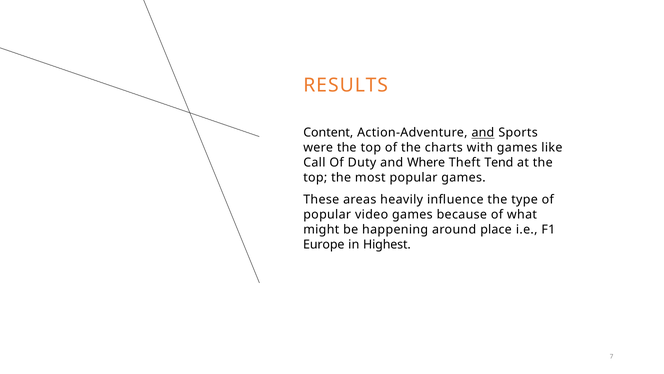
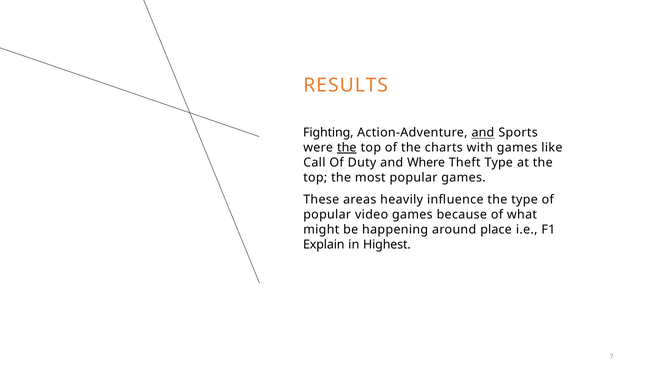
Content: Content -> Fighting (328, 133)
the underline: none -> present (347, 148)
Theft Tend: Tend -> Type (499, 162)
Europe: Europe -> Explain (324, 244)
